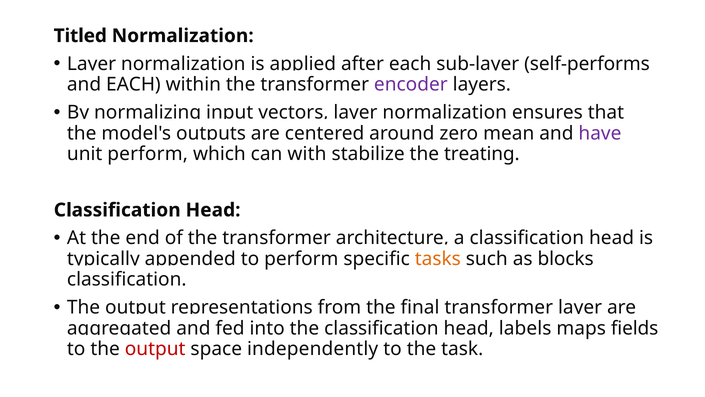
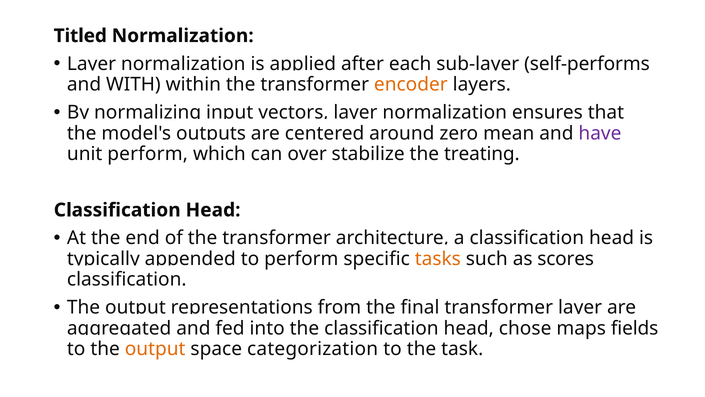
and EACH: EACH -> WITH (133, 84)
encoder colour: purple -> orange (411, 84)
with: with -> over (307, 154)
blocks: blocks -> scores (566, 259)
labels: labels -> chose (525, 328)
output colour: red -> orange (155, 349)
independently: independently -> categorization (313, 349)
